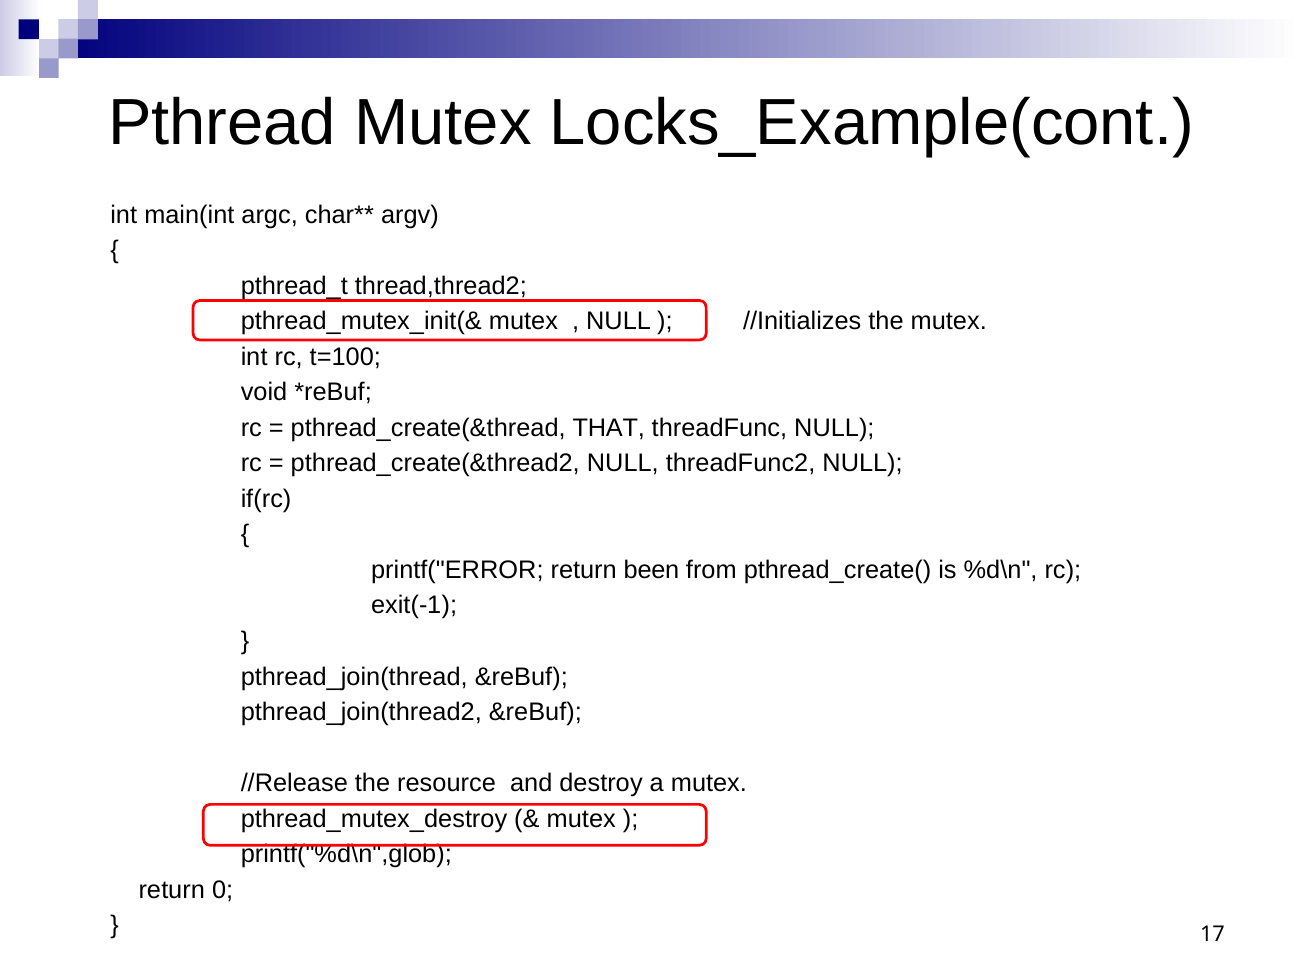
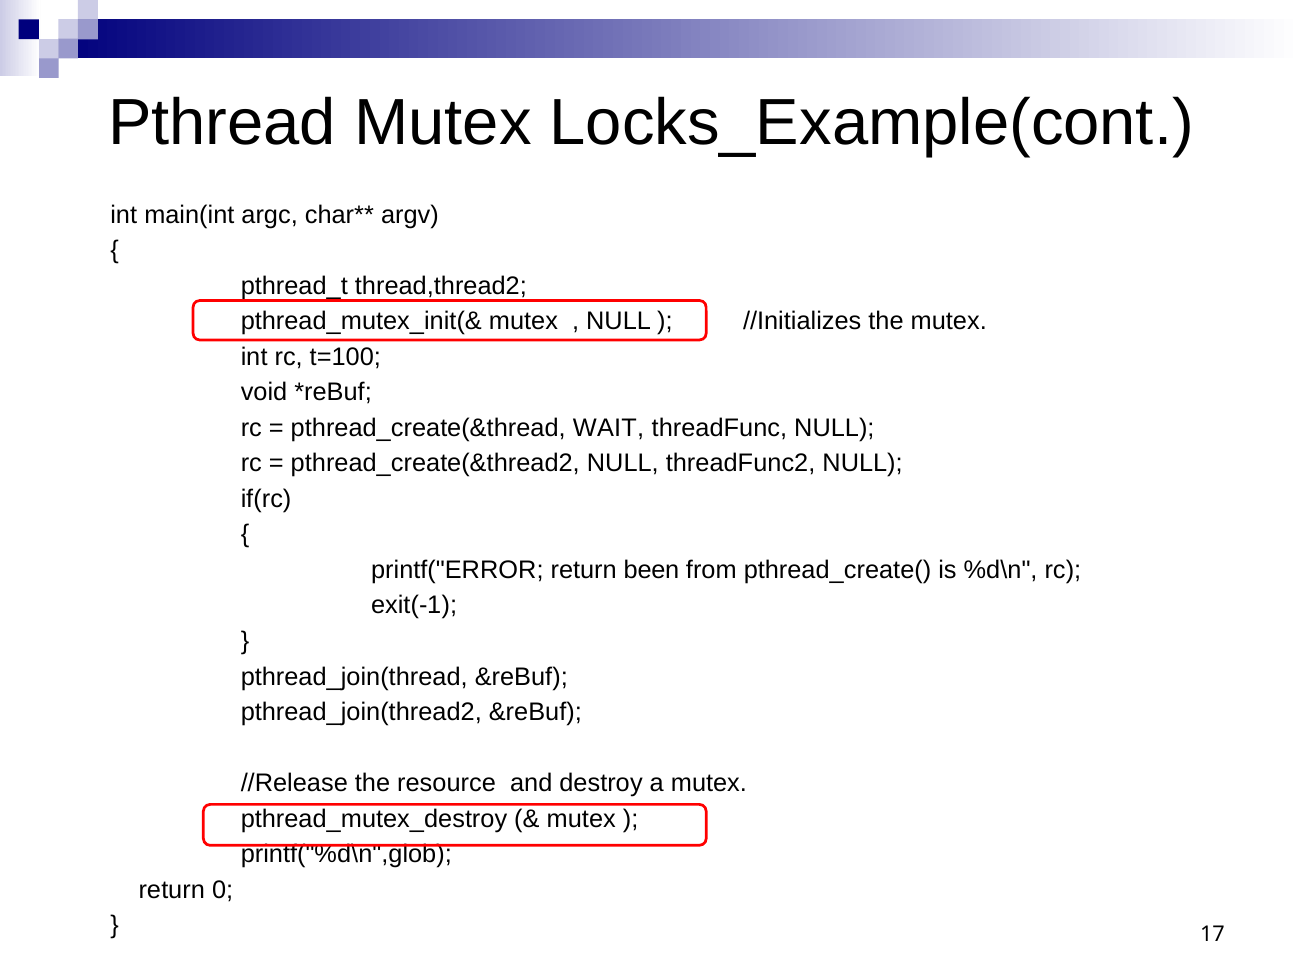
THAT: THAT -> WAIT (609, 428)
